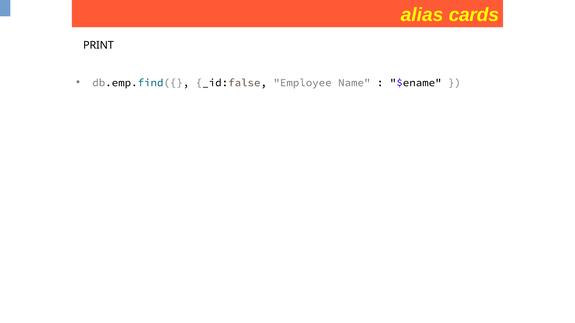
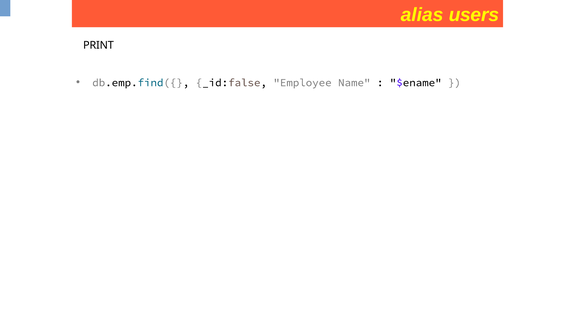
cards: cards -> users (474, 15)
